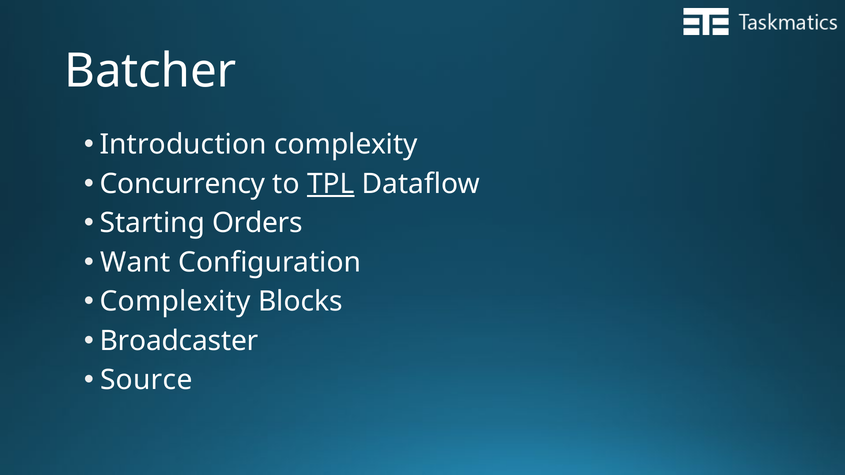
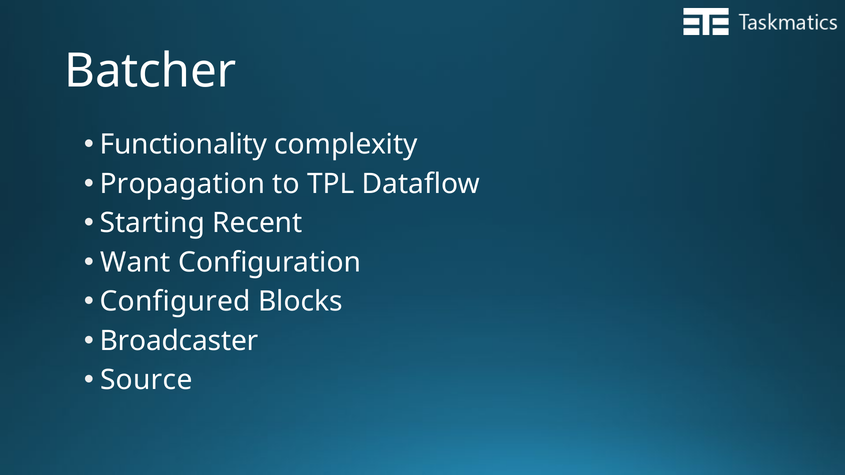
Introduction: Introduction -> Functionality (183, 145)
Concurrency: Concurrency -> Propagation (182, 184)
TPL underline: present -> none (331, 184)
Orders: Orders -> Recent (257, 223)
Complexity: Complexity -> Configured (175, 302)
